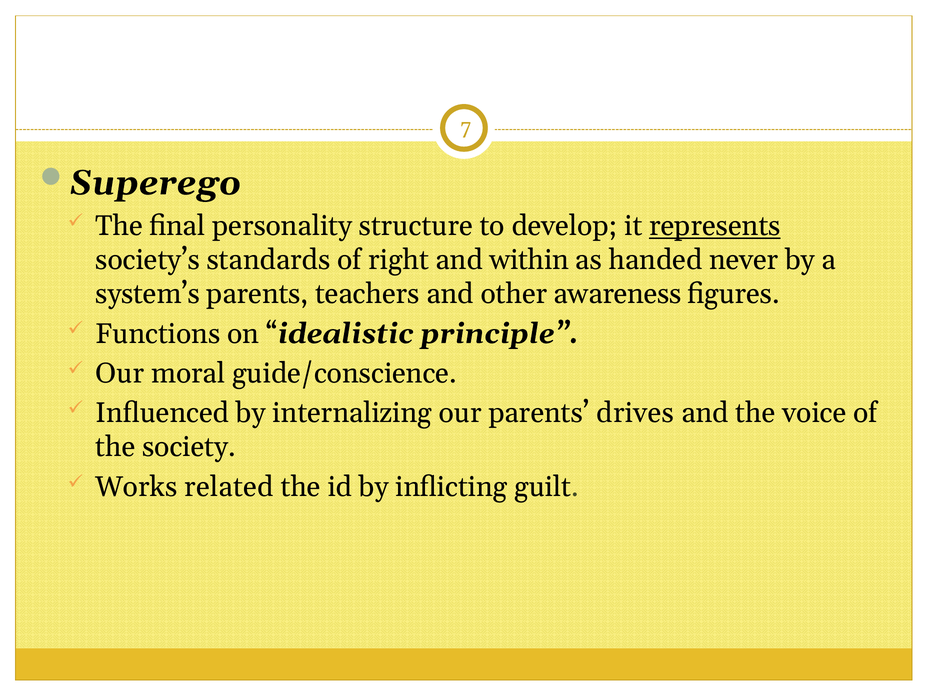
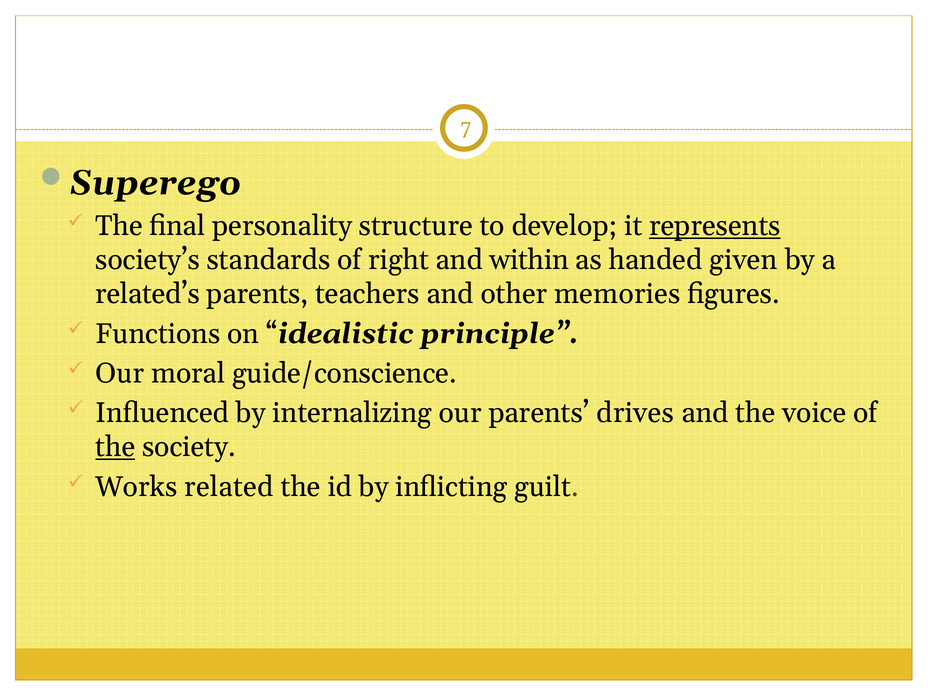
never: never -> given (743, 260)
system’s: system’s -> related’s (148, 294)
awareness: awareness -> memories (617, 294)
the underline: none -> present (115, 447)
